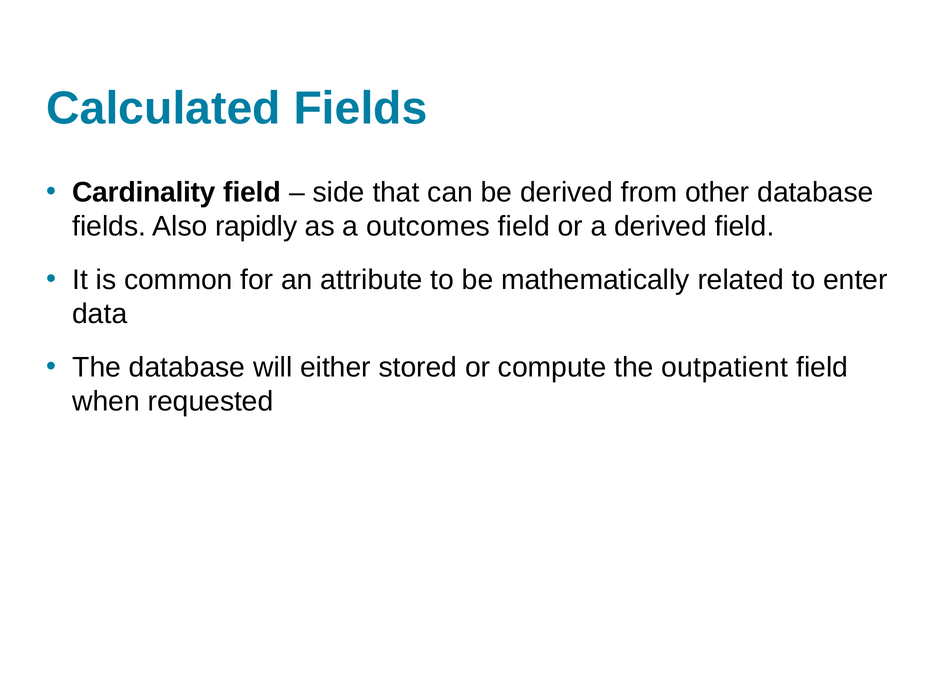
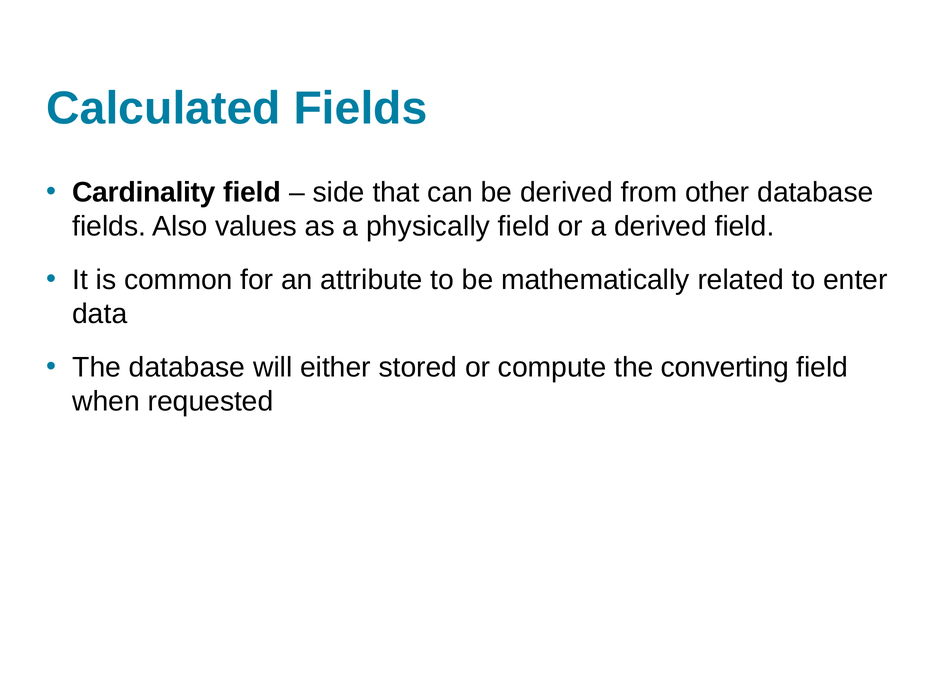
rapidly: rapidly -> values (256, 227)
outcomes: outcomes -> physically (428, 227)
outpatient: outpatient -> converting (725, 367)
